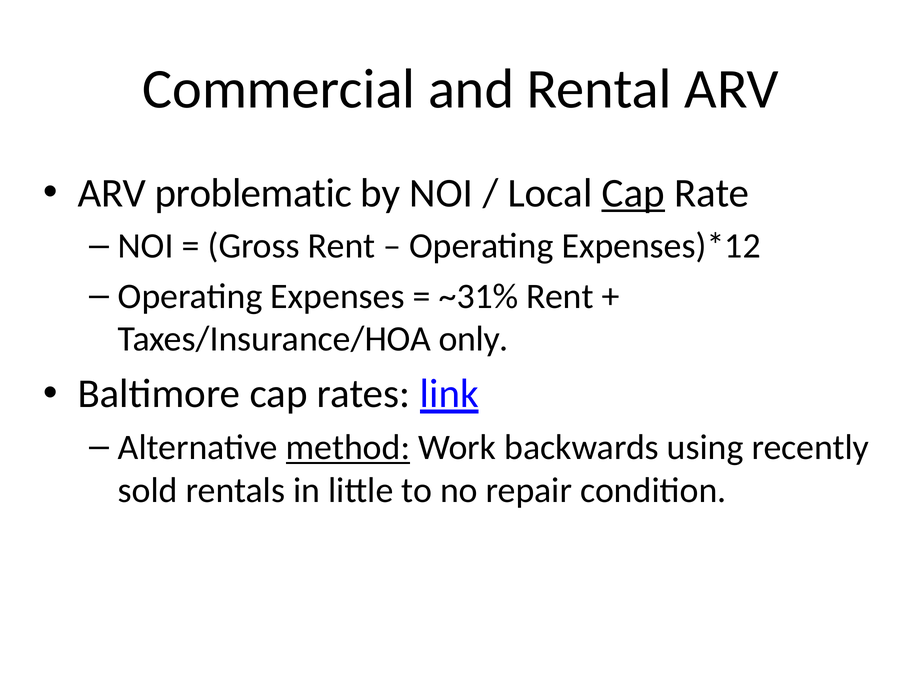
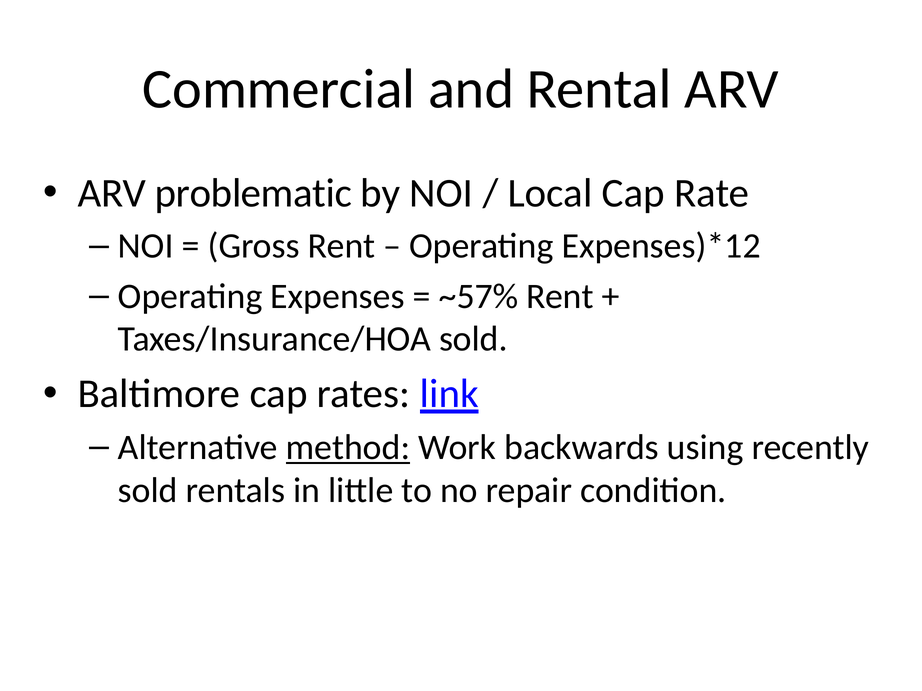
Cap underline: present -> none (633, 193)
~31%: ~31% -> ~57% (479, 296)
Taxes/Insurance/HOA only: only -> sold (473, 339)
